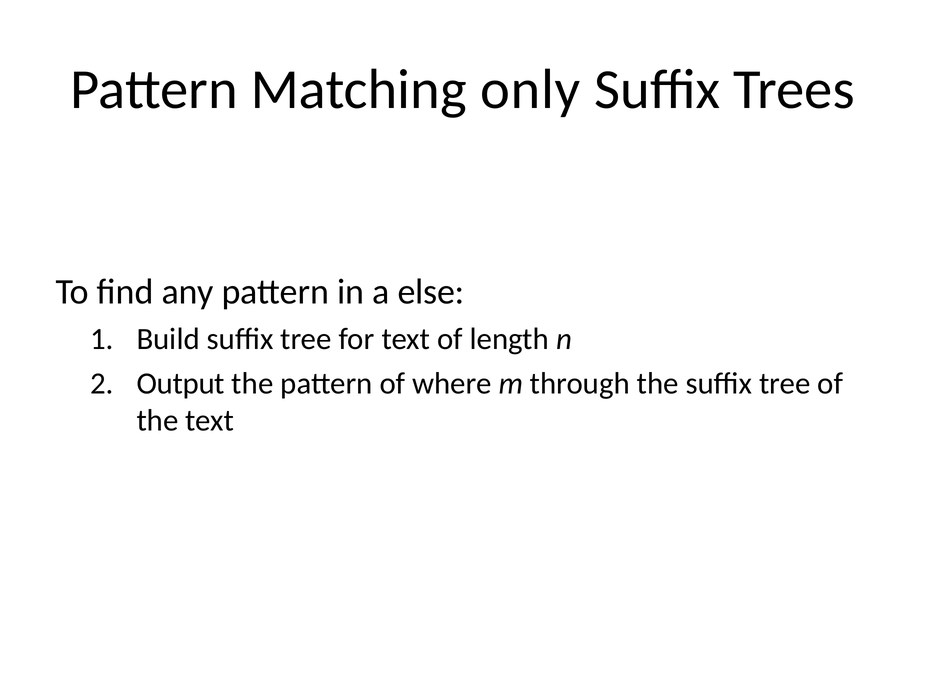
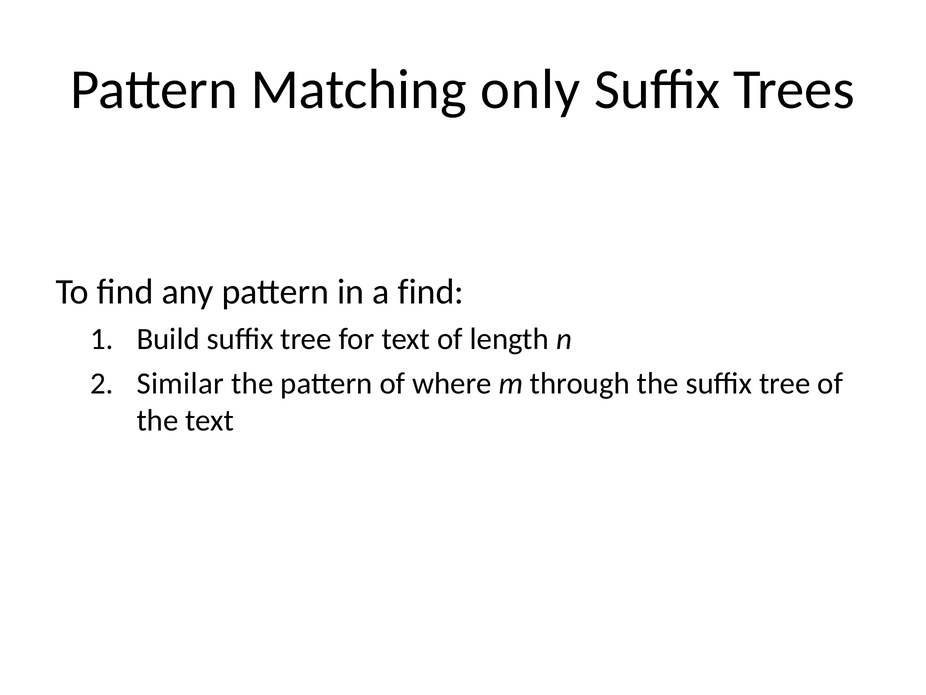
a else: else -> find (431, 292)
Output: Output -> Similar (180, 383)
